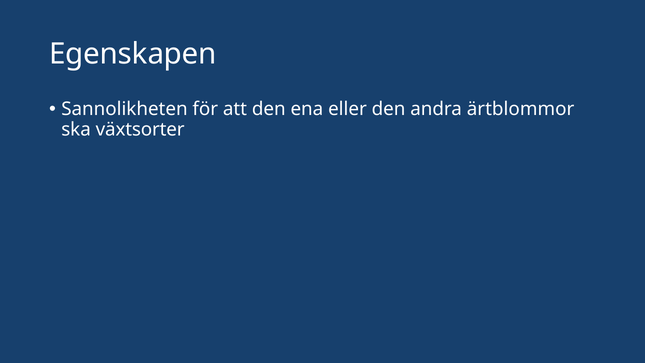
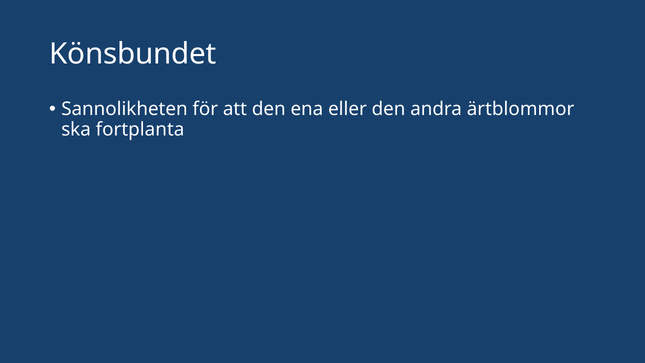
Egenskapen: Egenskapen -> Könsbundet (133, 54)
växtsorter: växtsorter -> fortplanta (140, 129)
